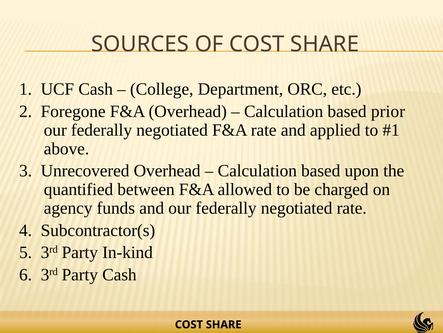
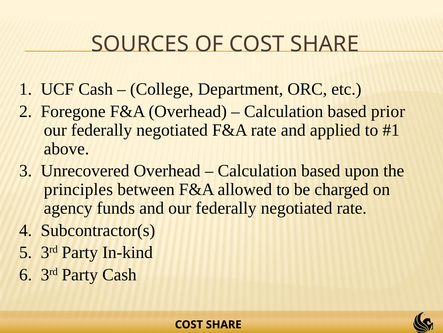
quantified: quantified -> principles (78, 189)
